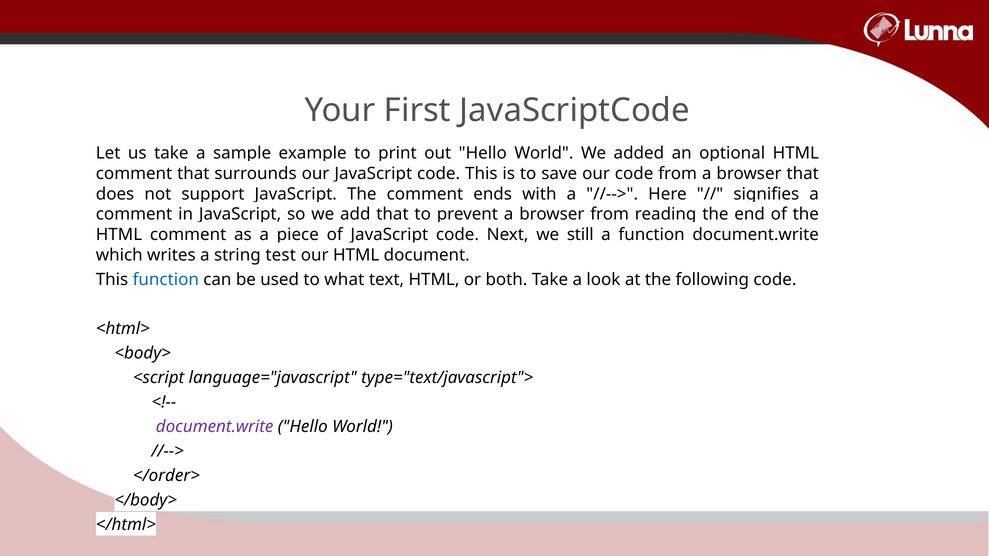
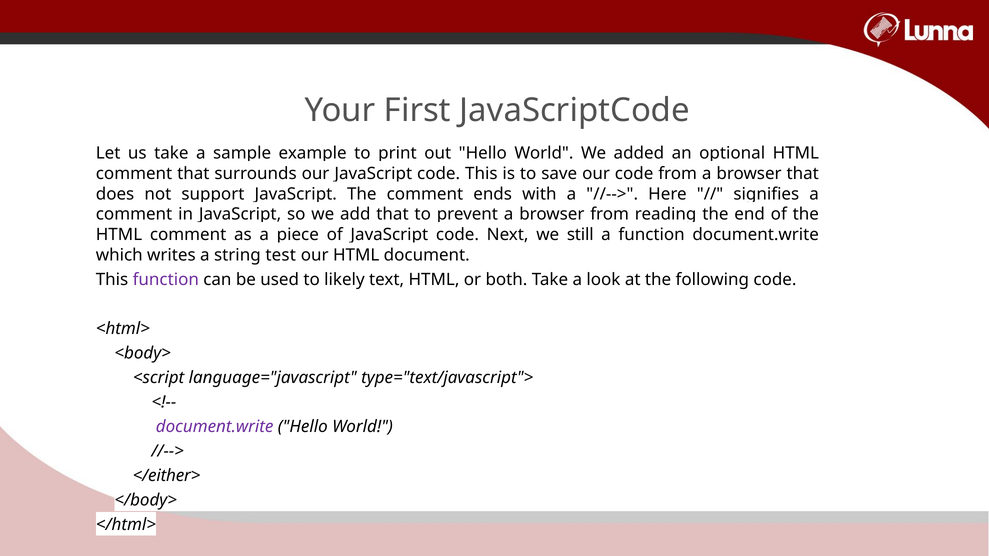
function colour: blue -> purple (166, 280)
what: what -> likely (344, 280)
</order>: </order> -> </either> (167, 476)
